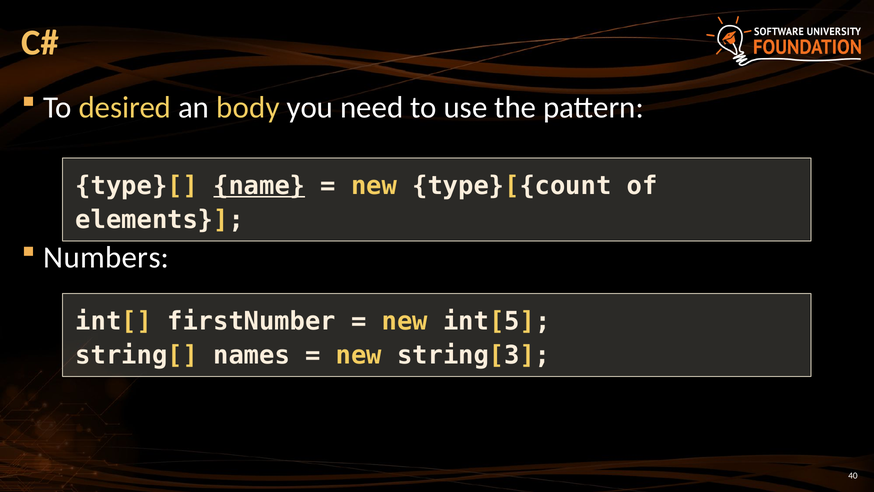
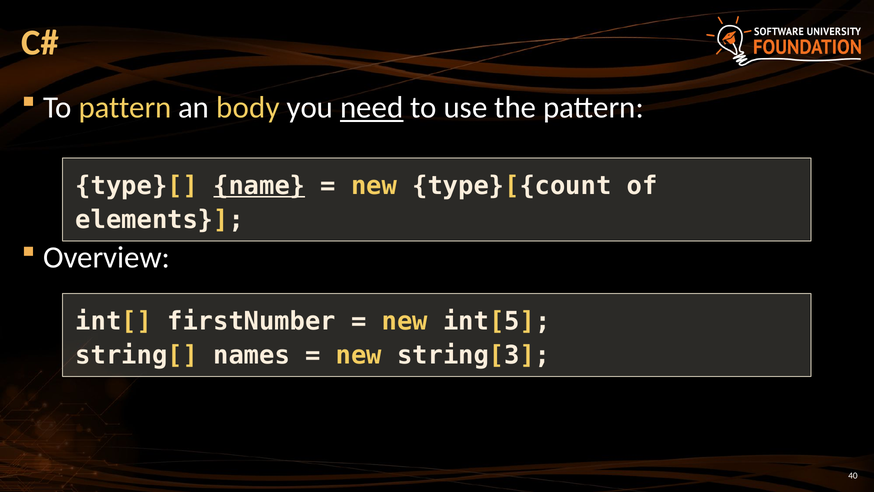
To desired: desired -> pattern (125, 108)
need underline: none -> present (372, 108)
Numbers: Numbers -> Overview (107, 257)
